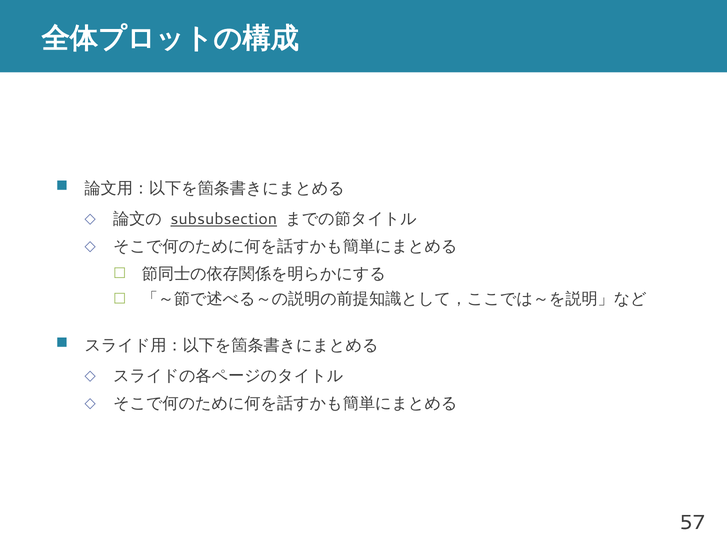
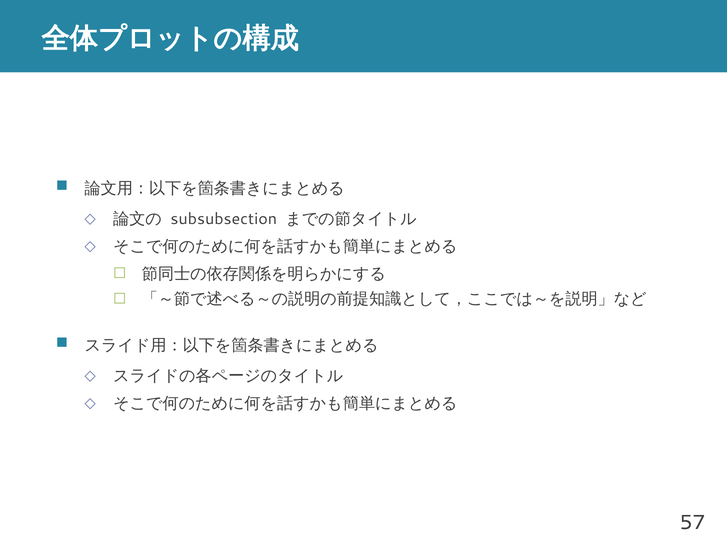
subsubsection underline: present -> none (224, 219)
